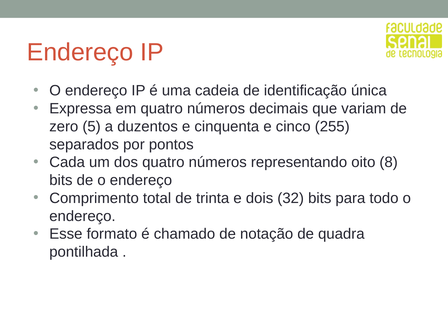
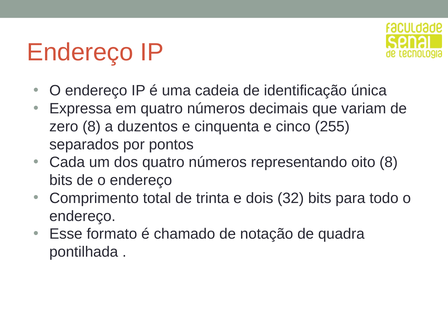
zero 5: 5 -> 8 (92, 126)
